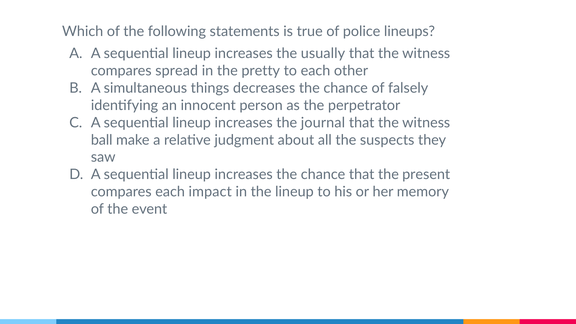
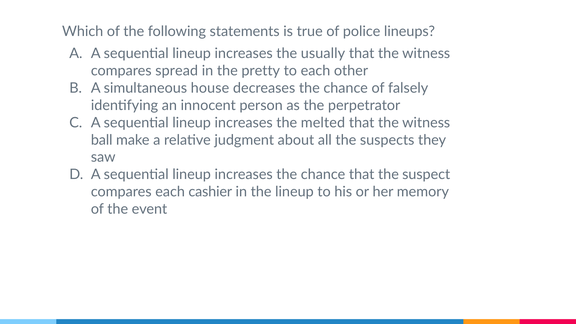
things: things -> house (210, 88)
journal: journal -> melted (323, 123)
present: present -> suspect (426, 175)
impact: impact -> cashier (210, 192)
